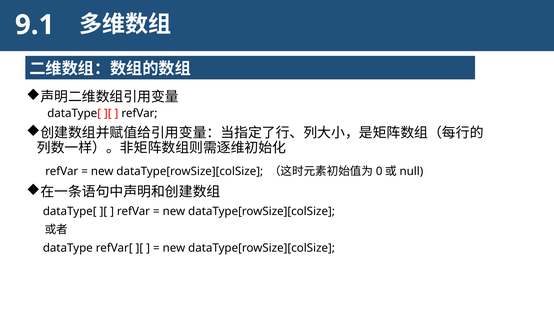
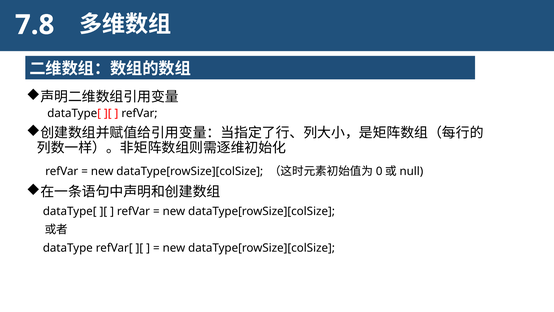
9.1: 9.1 -> 7.8 (35, 25)
